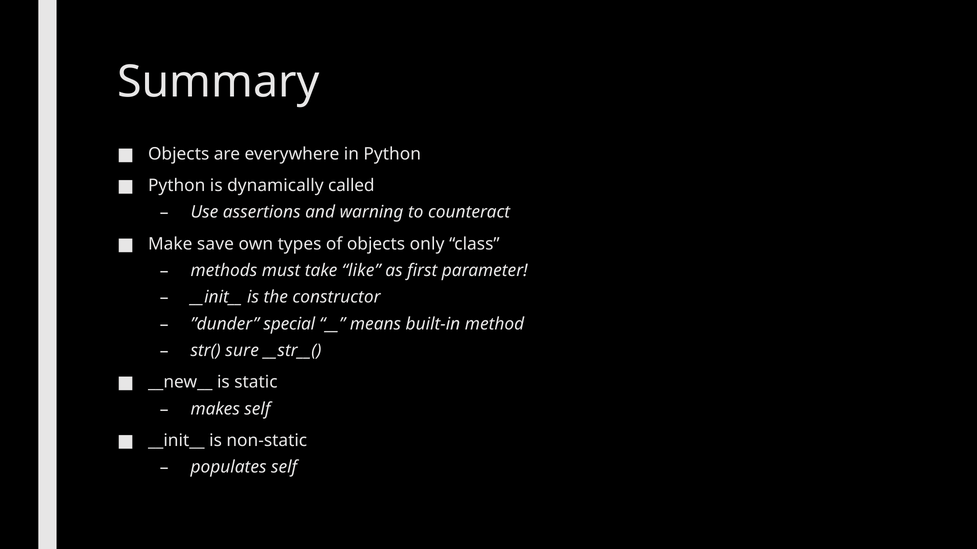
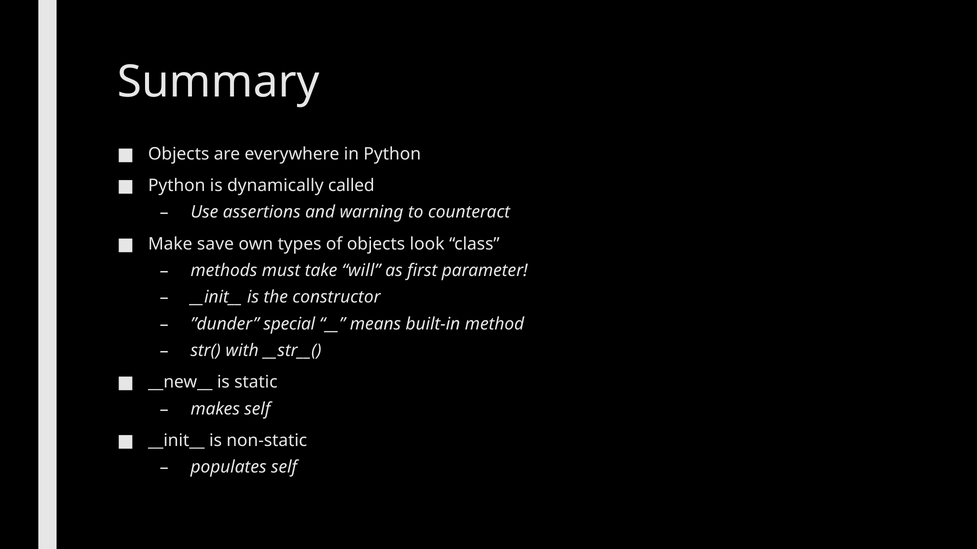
only: only -> look (427, 244)
like: like -> will (361, 271)
sure: sure -> with (242, 351)
